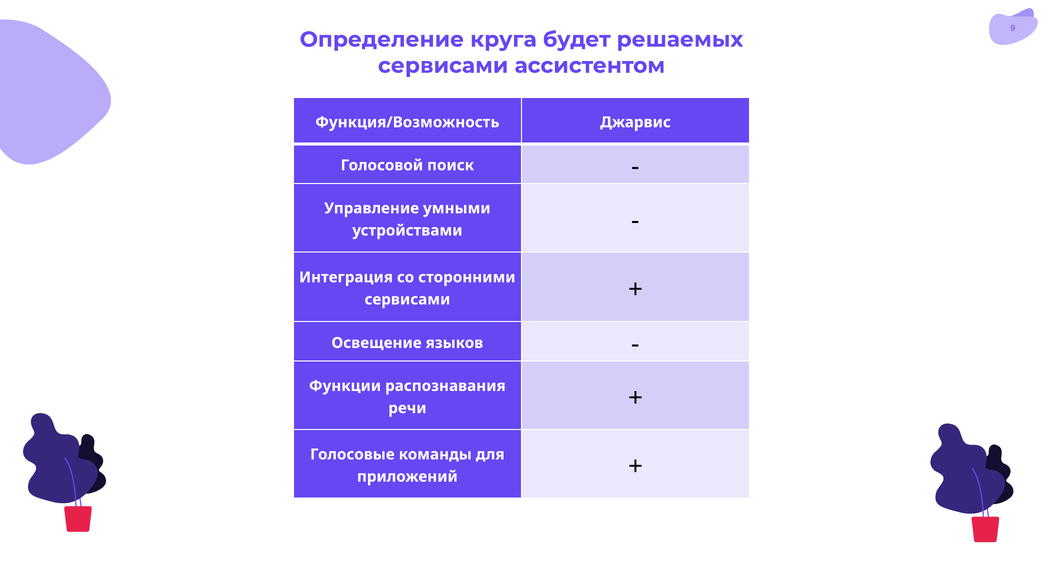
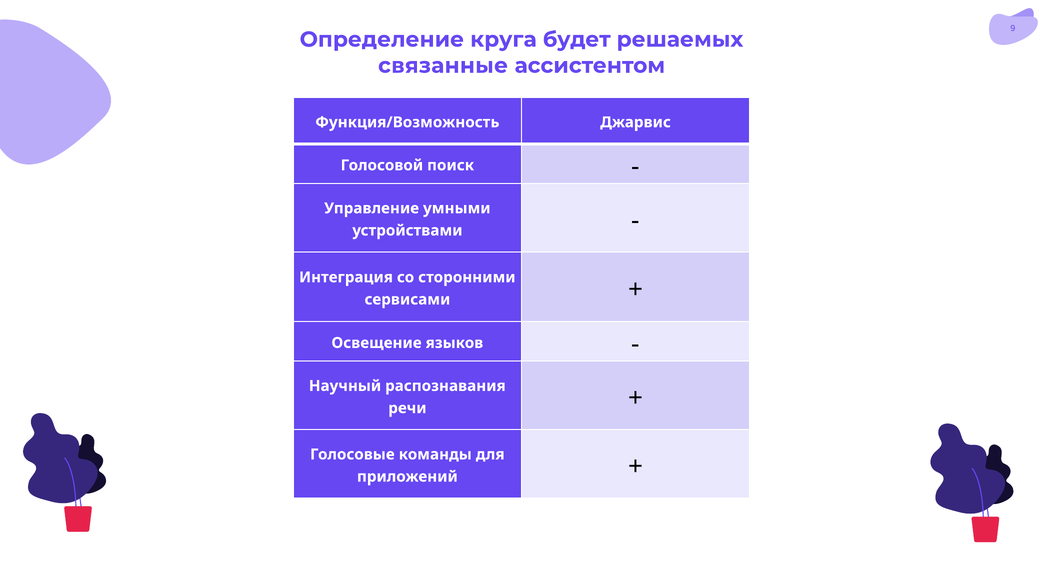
сервисами: сервисами -> связанные (443, 66)
Функции: Функции -> Научный (345, 386)
